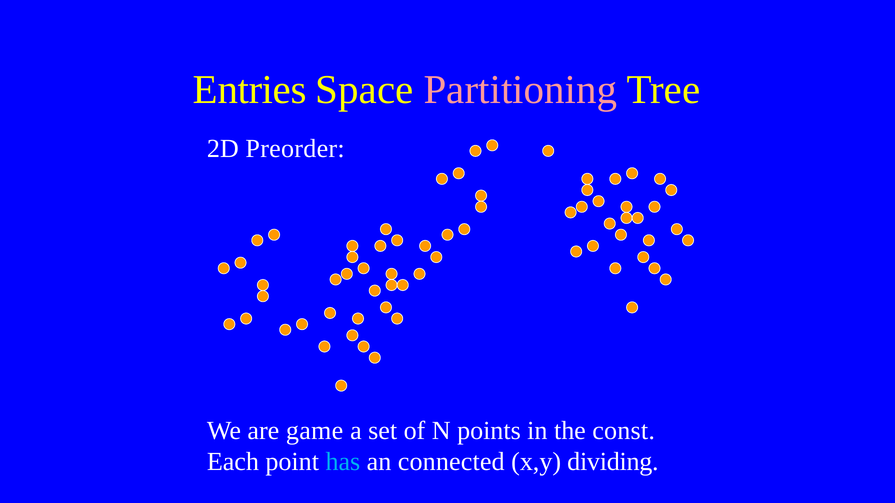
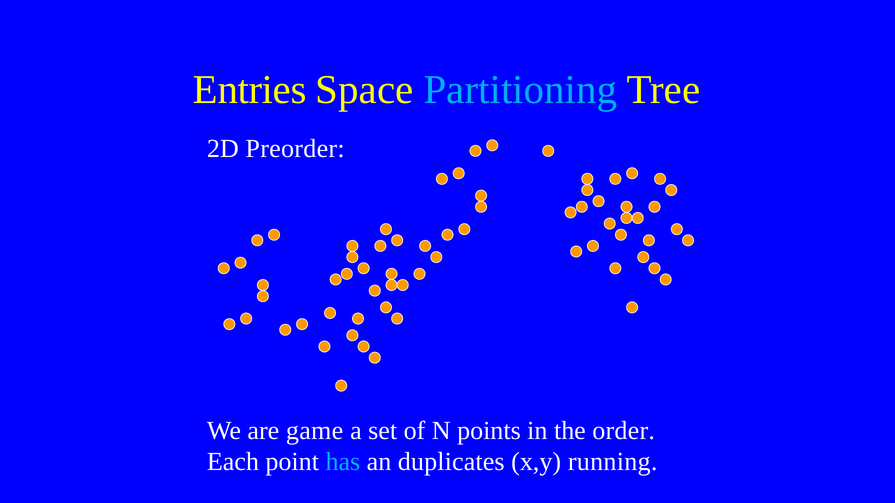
Partitioning colour: pink -> light blue (520, 90)
const: const -> order (624, 431)
connected: connected -> duplicates (451, 462)
dividing: dividing -> running (613, 462)
